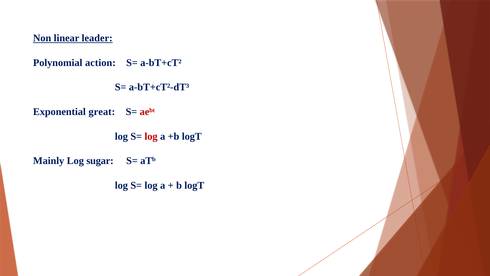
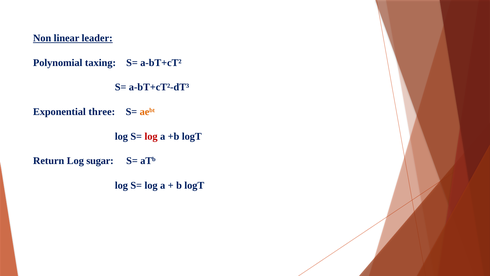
action: action -> taxing (100, 63)
great: great -> three (102, 112)
aeᵇᵗ colour: red -> orange (147, 112)
Mainly: Mainly -> Return (49, 161)
